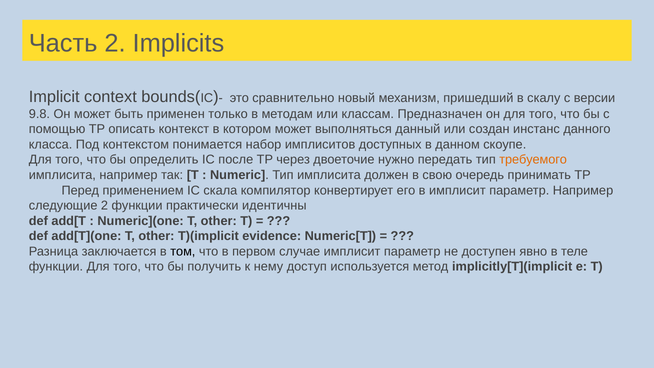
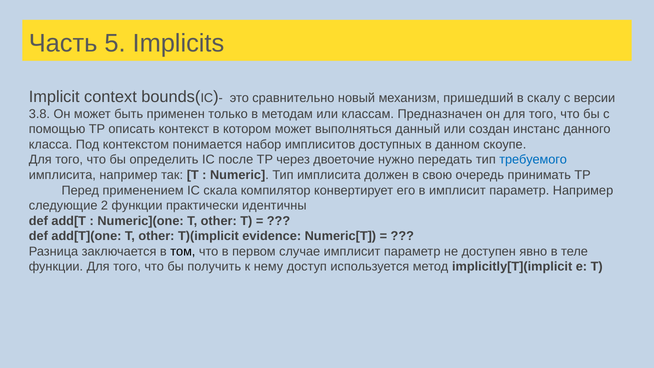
Часть 2: 2 -> 5 (115, 43)
9.8: 9.8 -> 3.8 (39, 114)
требуемого colour: orange -> blue (533, 160)
